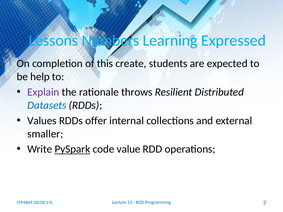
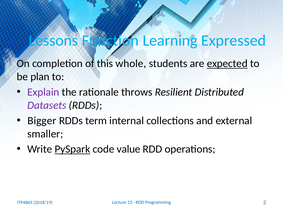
Numbers: Numbers -> Function (110, 41)
create: create -> whole (131, 64)
expected underline: none -> present (227, 64)
help: help -> plan (40, 77)
Datasets colour: blue -> purple (47, 105)
Values: Values -> Bigger (42, 121)
offer: offer -> term (96, 121)
